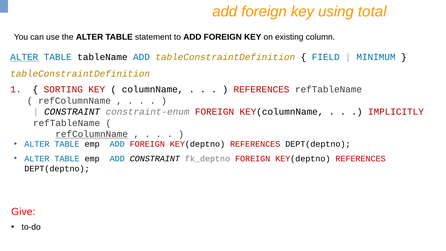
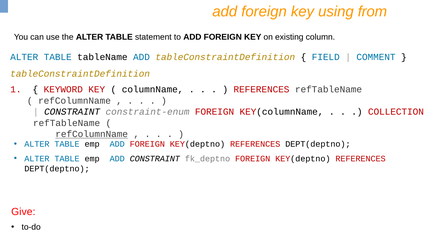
total: total -> from (372, 12)
ALTER underline: present -> none (24, 57)
MINIMUM: MINIMUM -> COMMENT (376, 57)
SORTING: SORTING -> KEYWORD (63, 89)
IMPLICITLY: IMPLICITLY -> COLLECTION (396, 112)
